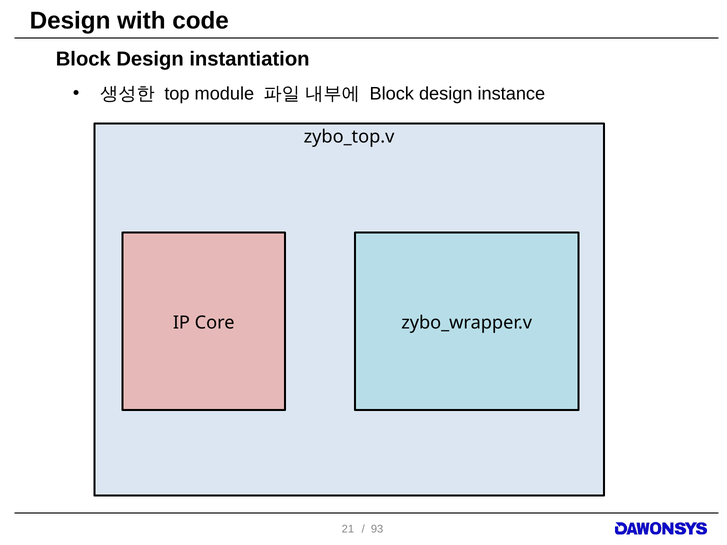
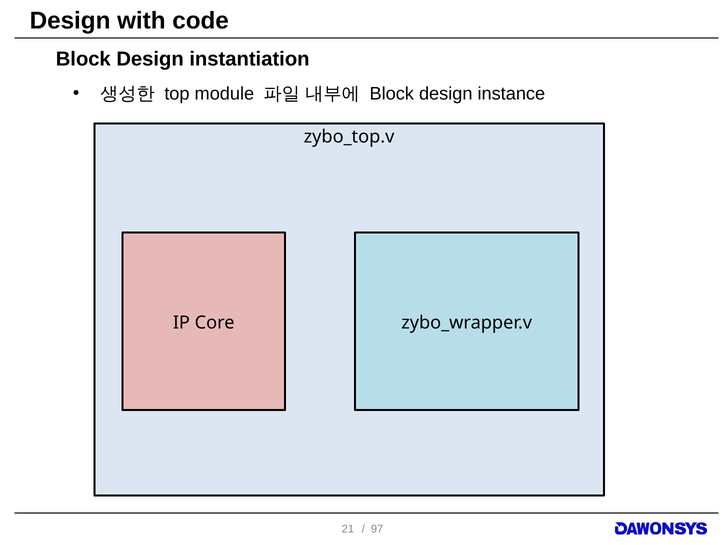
93: 93 -> 97 (377, 529)
